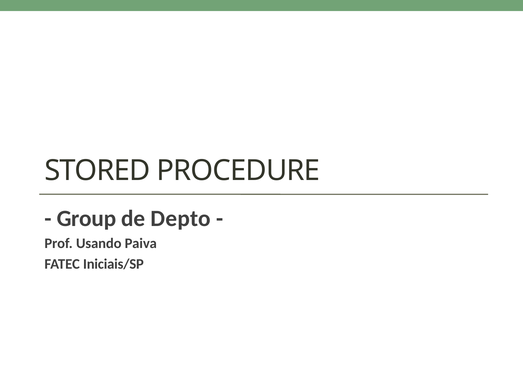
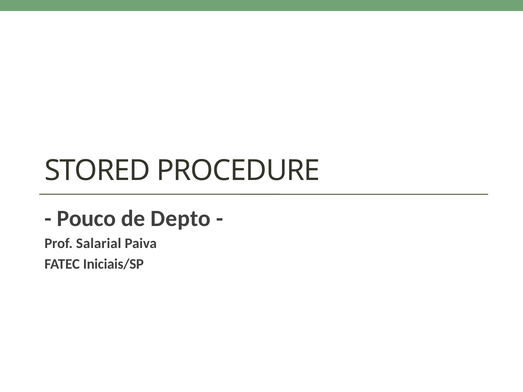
Group: Group -> Pouco (86, 219)
Usando: Usando -> Salarial (99, 244)
